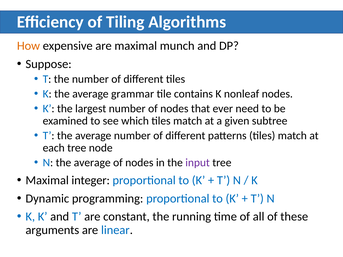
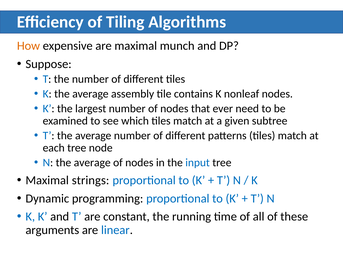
grammar: grammar -> assembly (133, 94)
input colour: purple -> blue (198, 163)
integer: integer -> strings (91, 180)
